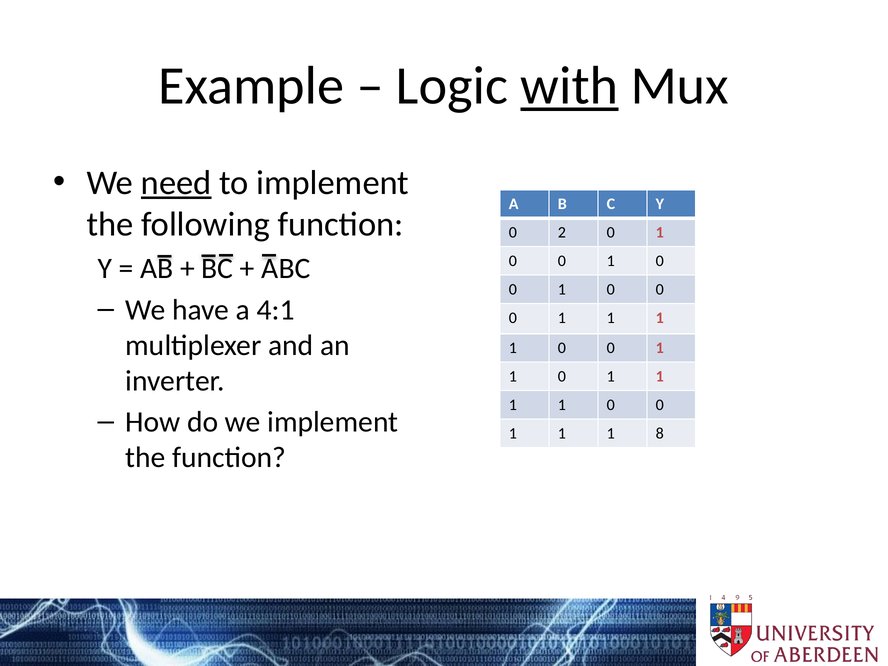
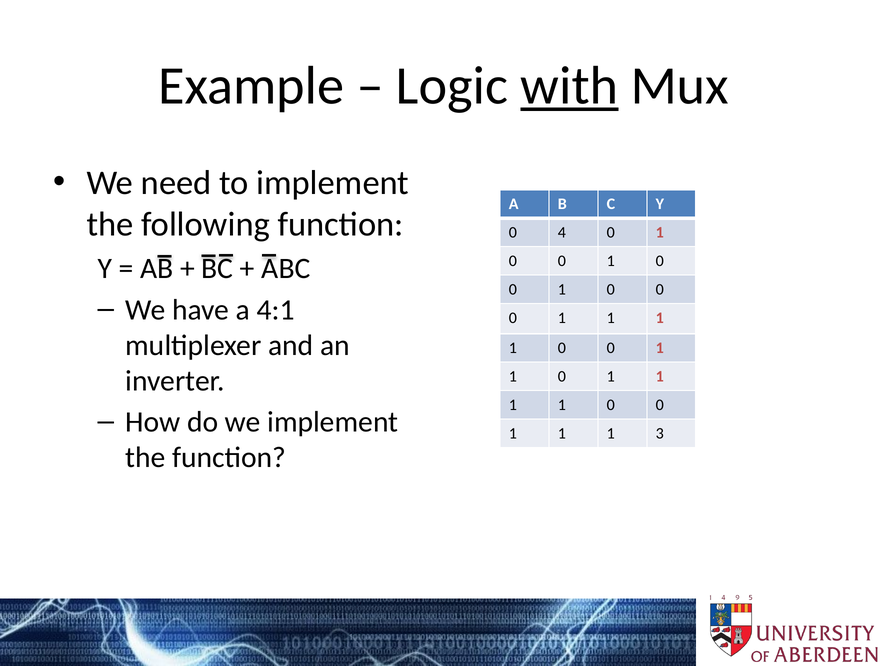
need underline: present -> none (176, 183)
2: 2 -> 4 (562, 233)
8: 8 -> 3 (660, 433)
